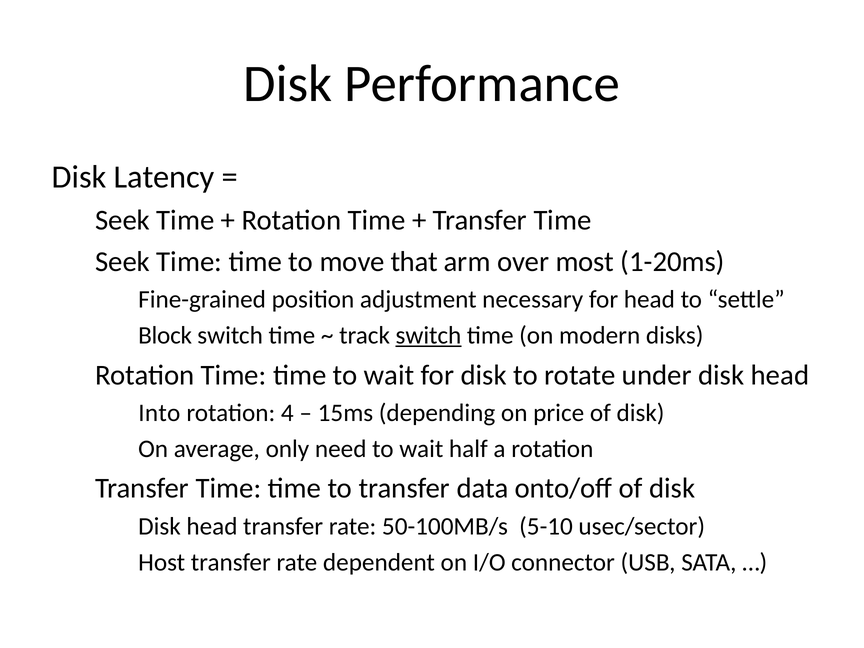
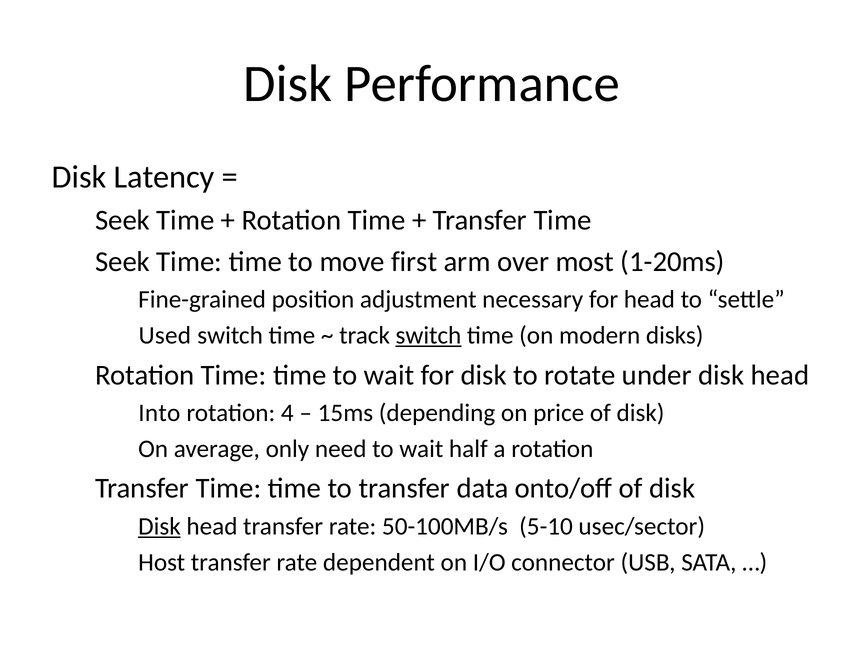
that: that -> first (414, 262)
Block: Block -> Used (165, 336)
Disk underline: none -> present (159, 526)
